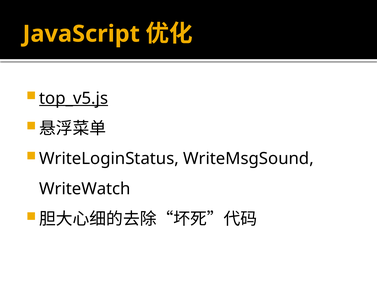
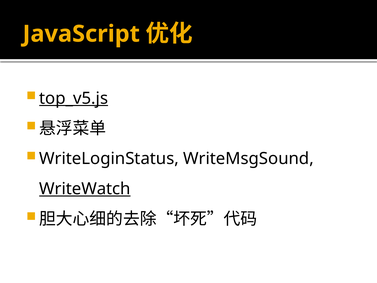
WriteWatch underline: none -> present (85, 189)
